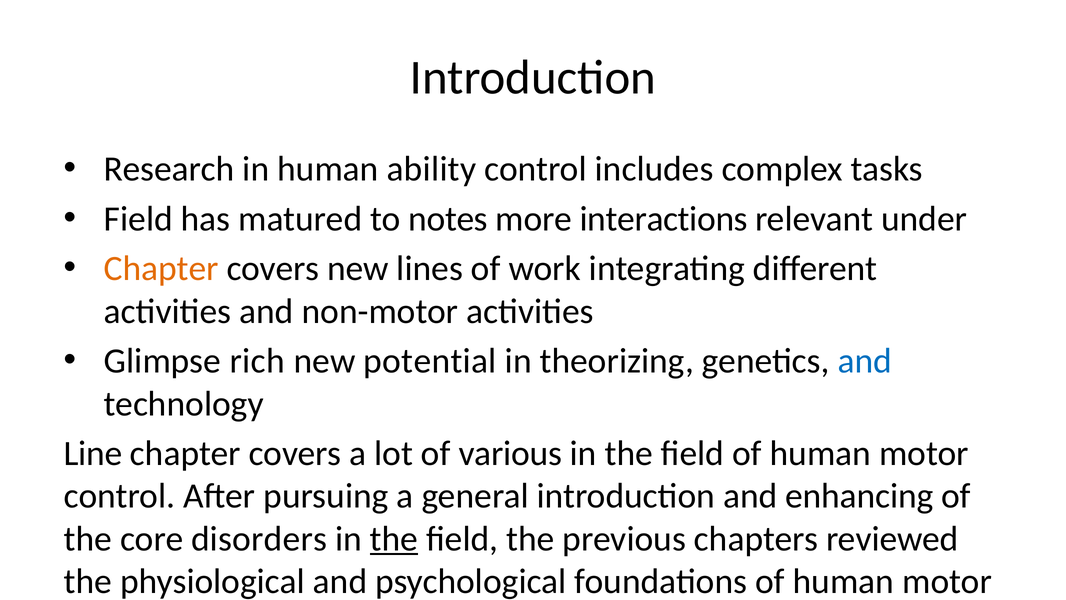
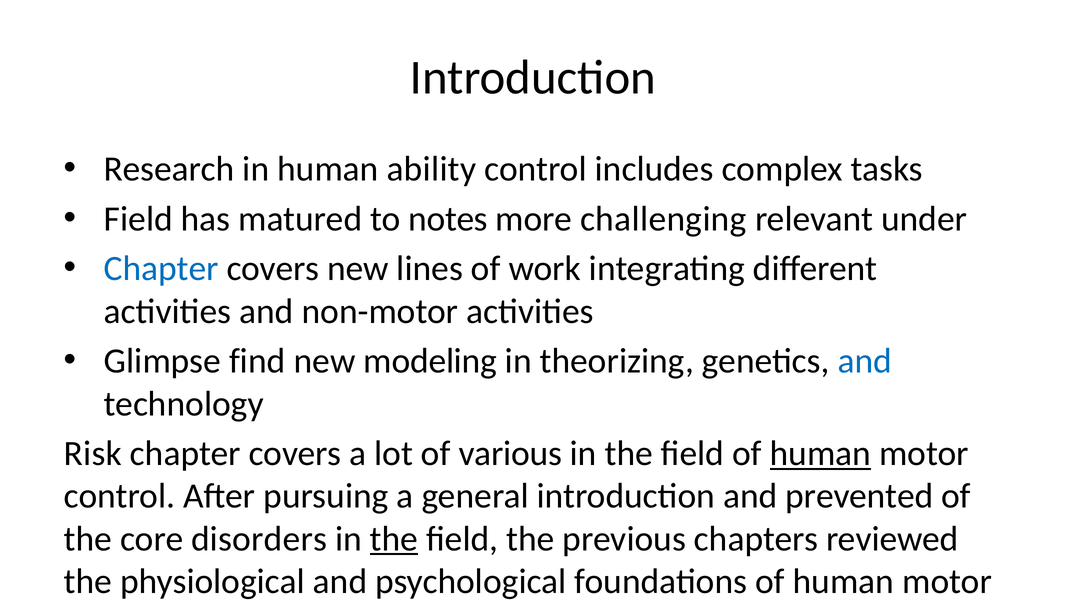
interactions: interactions -> challenging (663, 219)
Chapter colour: orange -> blue (161, 269)
rich: rich -> find (257, 361)
potential: potential -> modeling (430, 361)
Line: Line -> Risk (93, 453)
human underline: none -> present (820, 453)
enhancing: enhancing -> prevented (859, 496)
